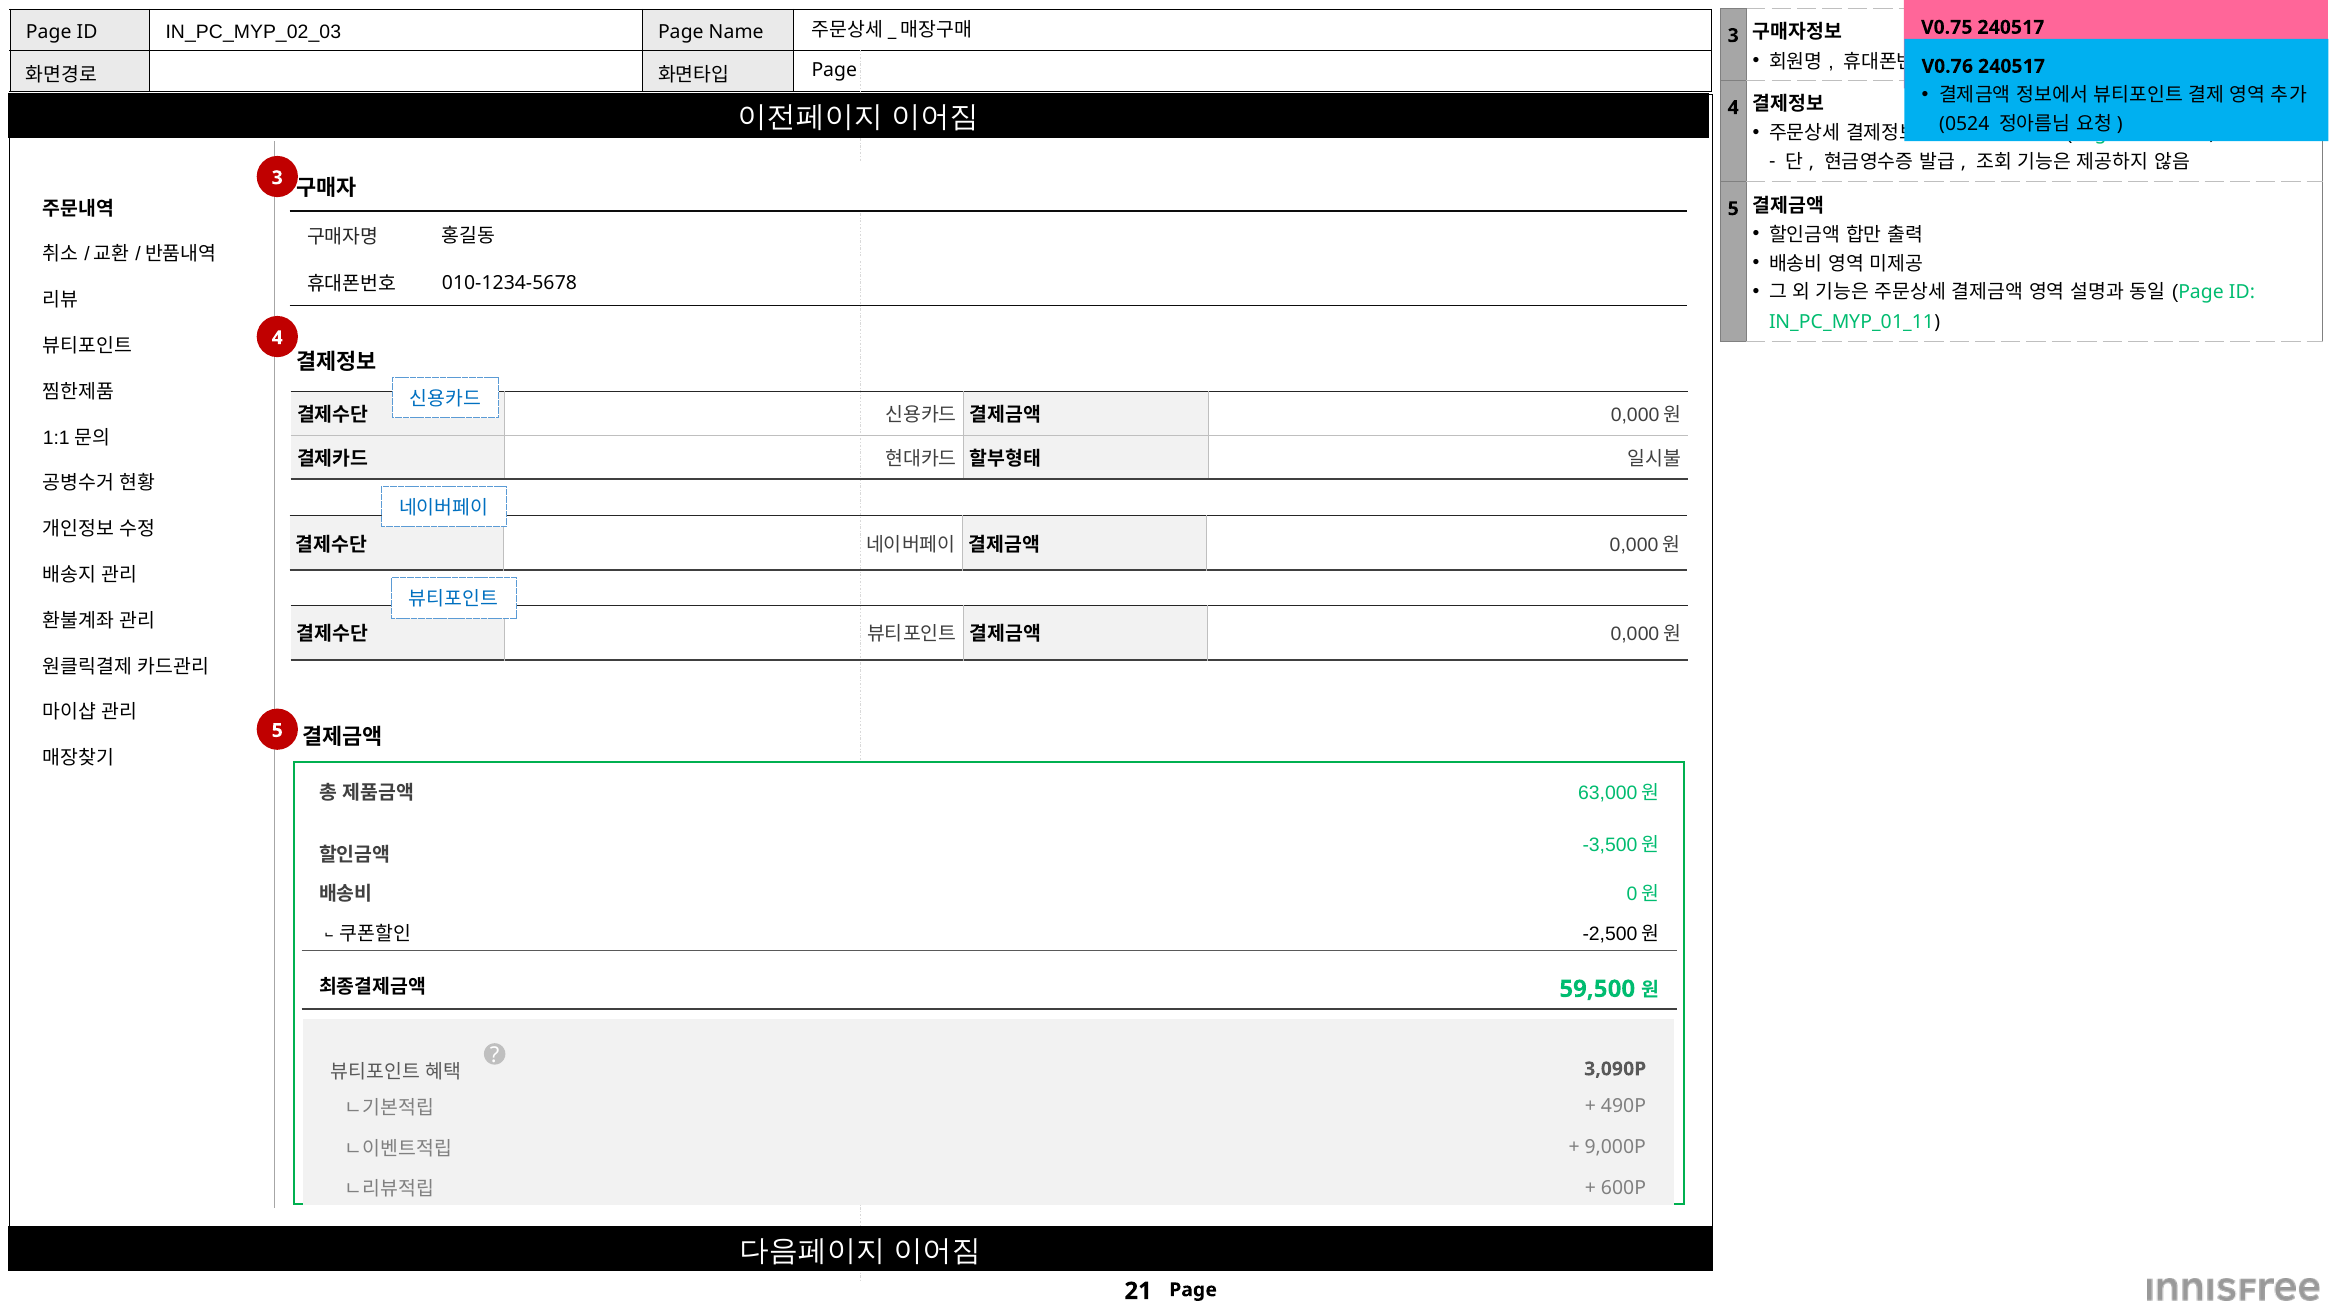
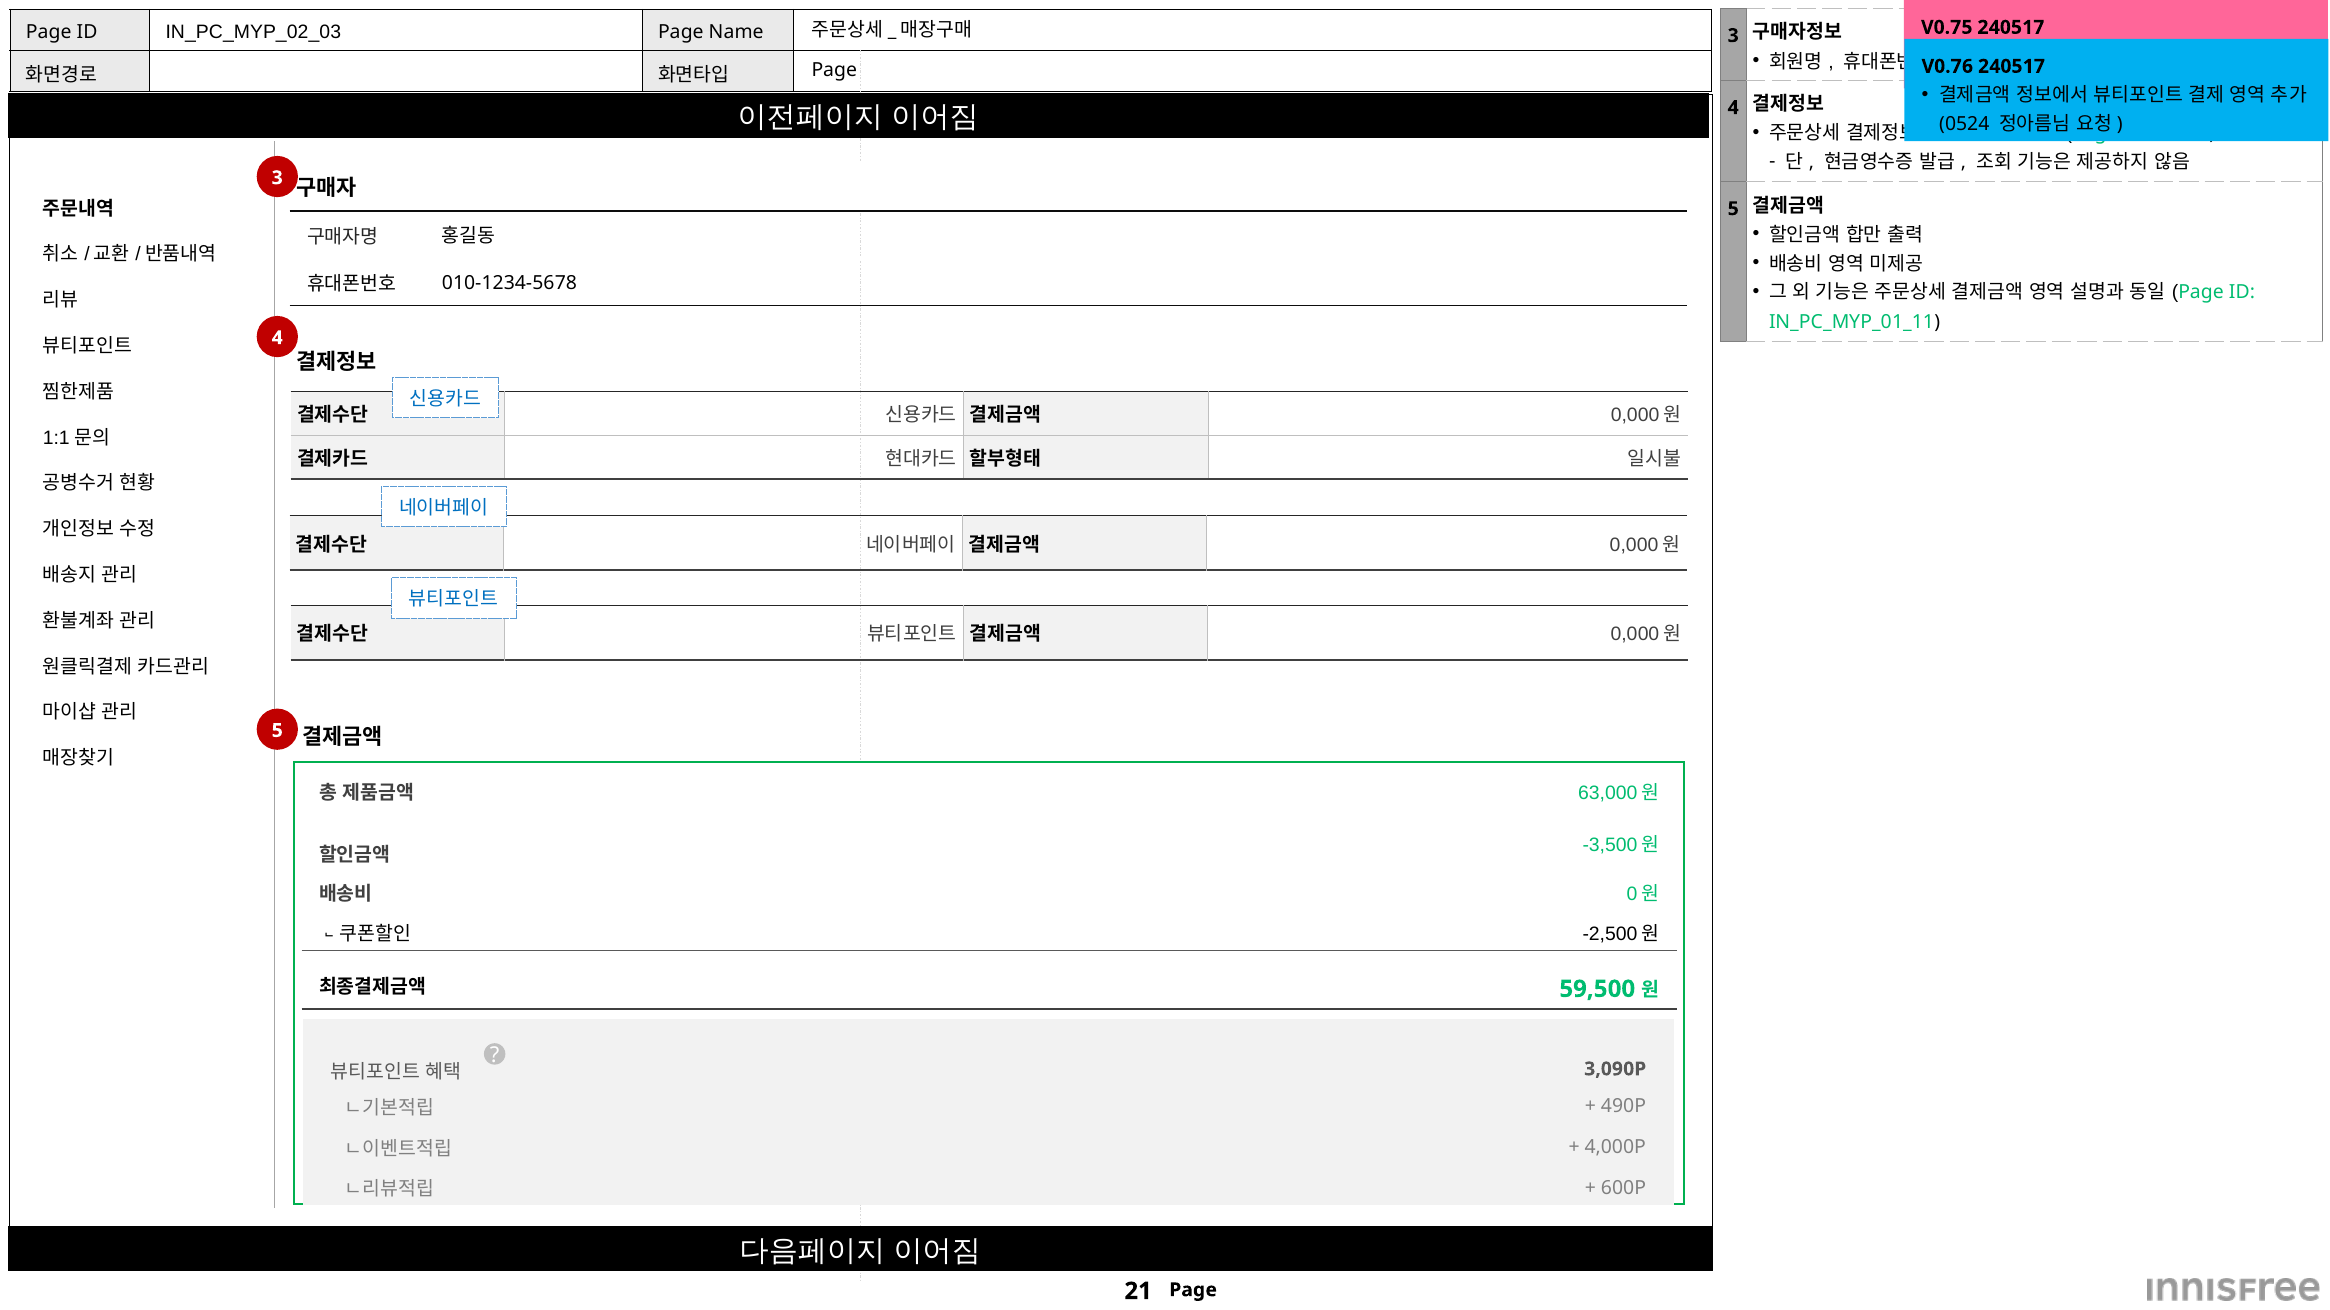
9,000P: 9,000P -> 4,000P (1615, 1147)
